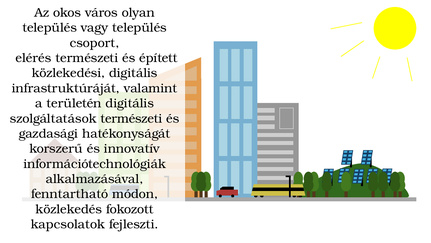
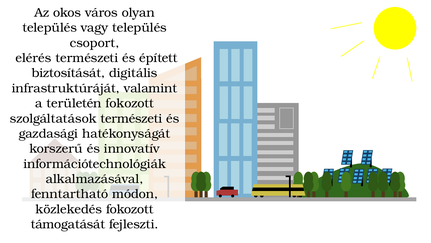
közlekedési: közlekedési -> biztosítását (68, 73)
területén digitális: digitális -> fokozott (130, 103)
kapcsolatok: kapcsolatok -> támogatását (68, 224)
